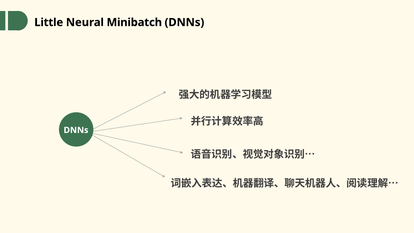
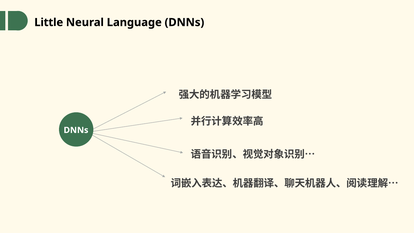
Minibatch: Minibatch -> Language (134, 22)
